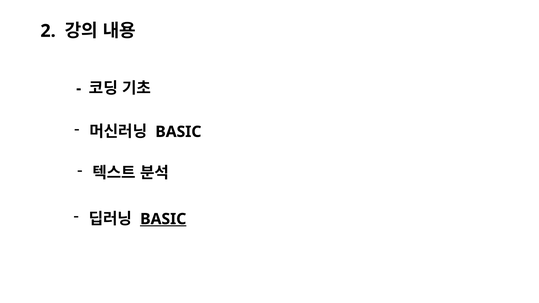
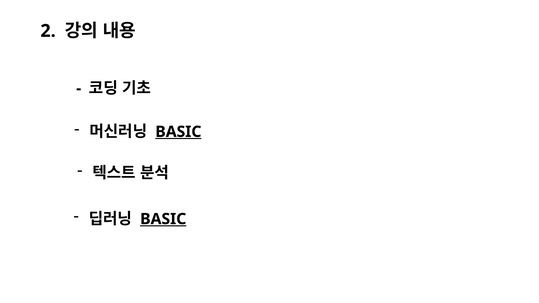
BASIC underline: none -> present (178, 132)
